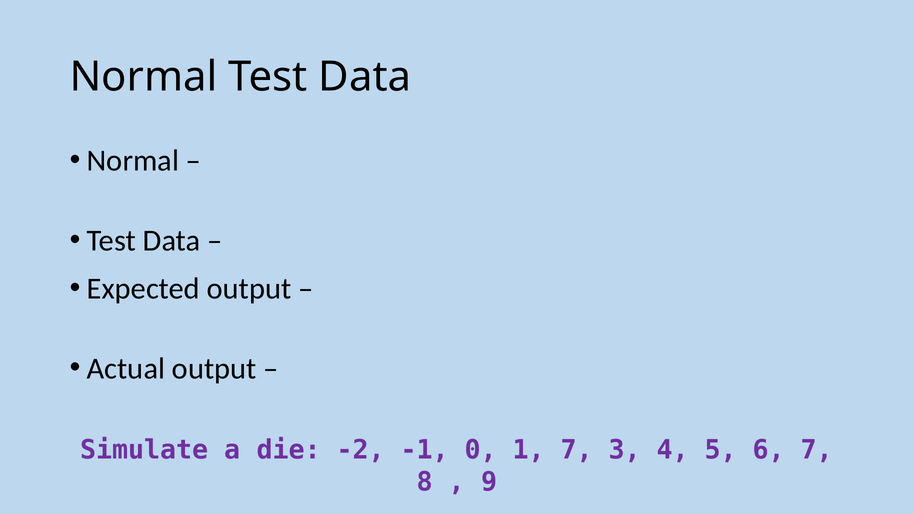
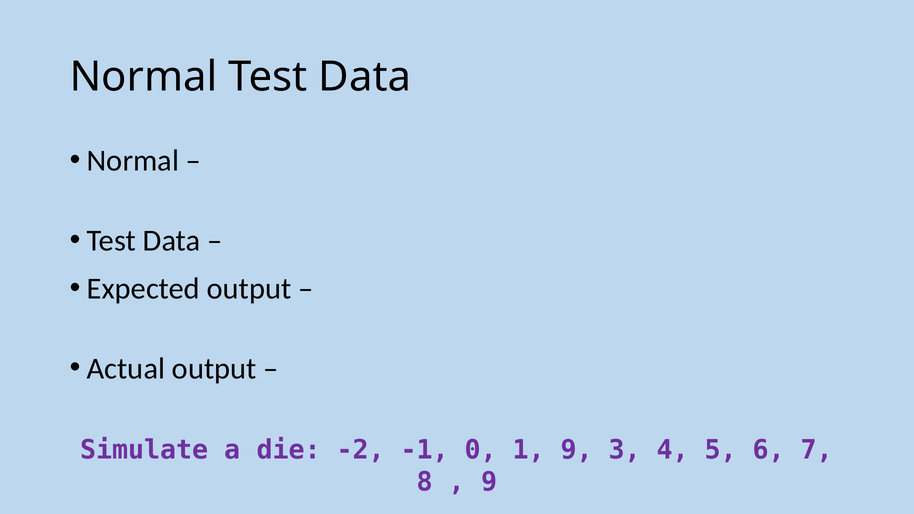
1 7: 7 -> 9 (577, 450)
